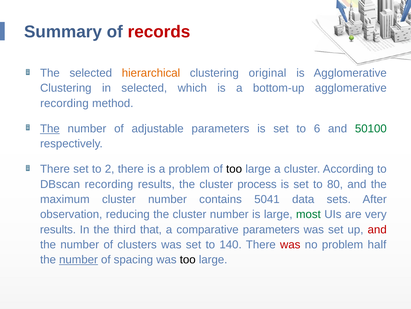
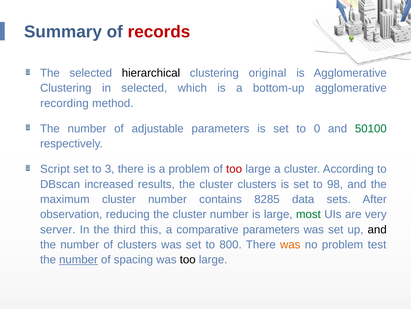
hierarchical colour: orange -> black (151, 73)
The underline: present -> none (50, 128)
6: 6 -> 0 (317, 128)
There: There -> Script (55, 169)
2: 2 -> 3 (110, 169)
too colour: black -> red (234, 169)
DBscan recording: recording -> increased (109, 184)
cluster process: process -> clusters (257, 184)
80: 80 -> 98 (335, 184)
5041: 5041 -> 8285 (267, 199)
results: results -> server (58, 229)
that: that -> this (151, 229)
and colour: red -> black (377, 229)
140: 140 -> 800 (231, 244)
was colour: red -> orange (290, 244)
half: half -> test (377, 244)
